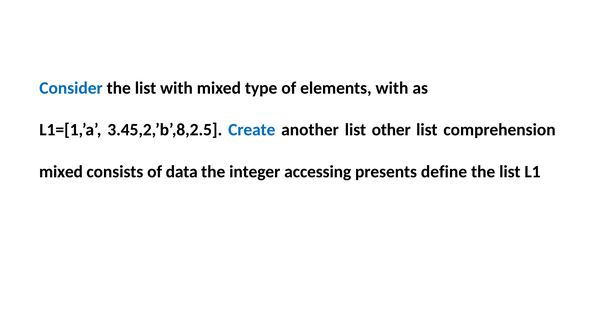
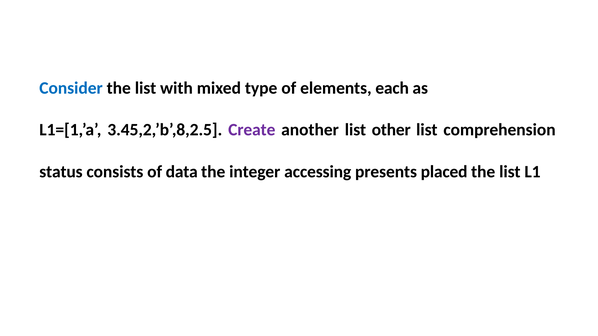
elements with: with -> each (392, 88)
Create colour: blue -> purple (252, 130)
mixed: mixed -> status (61, 172)
define: define -> placed (444, 172)
